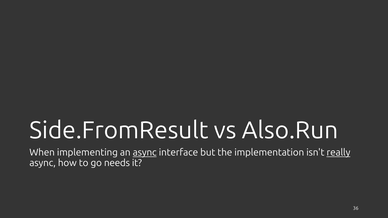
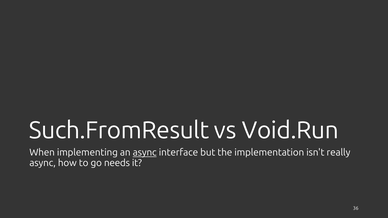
Side.FromResult: Side.FromResult -> Such.FromResult (119, 130)
Also.Run: Also.Run -> Void.Run (290, 130)
really underline: present -> none (338, 153)
